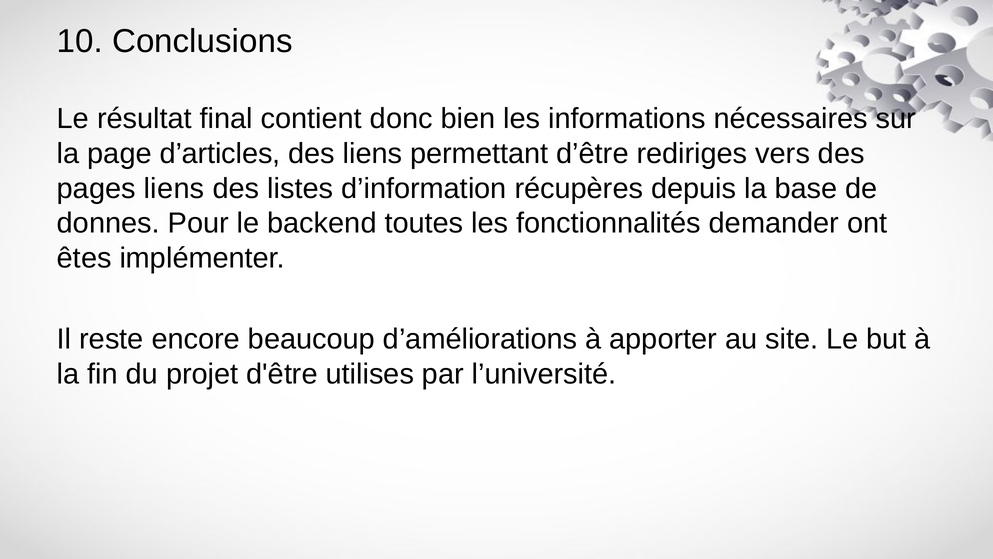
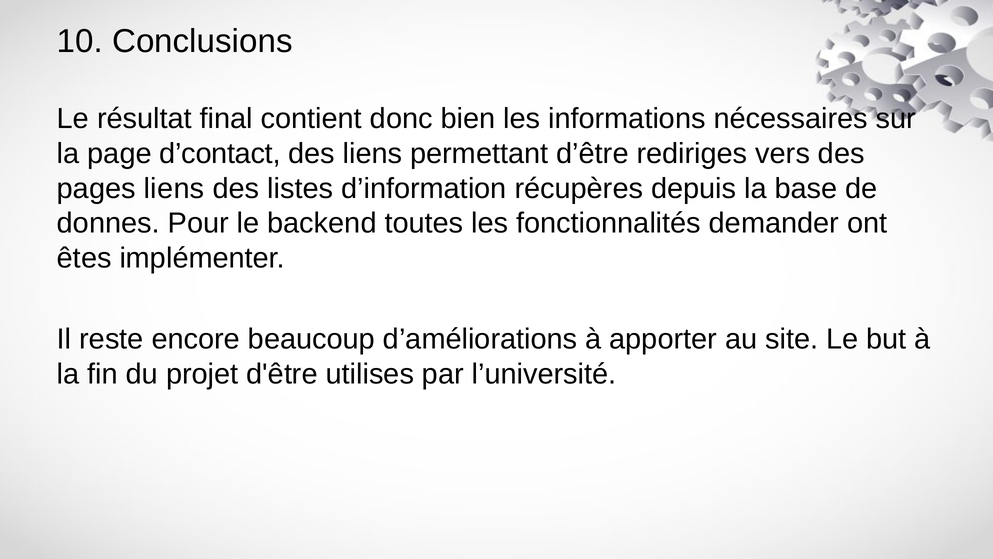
d’articles: d’articles -> d’contact (220, 154)
